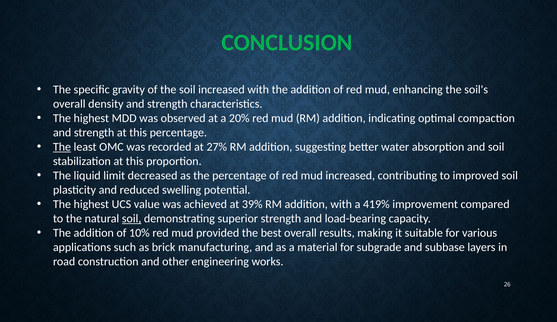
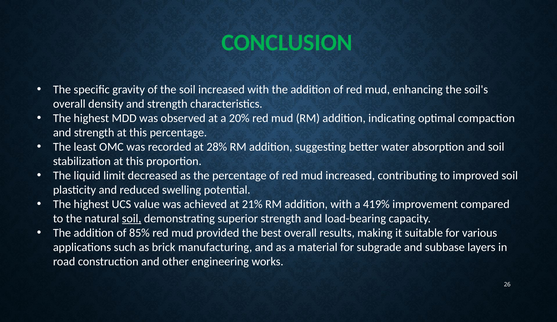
The underline: present -> none (62, 147)
27%: 27% -> 28% (217, 147)
39%: 39% -> 21% (252, 204)
10%: 10% -> 85% (139, 232)
